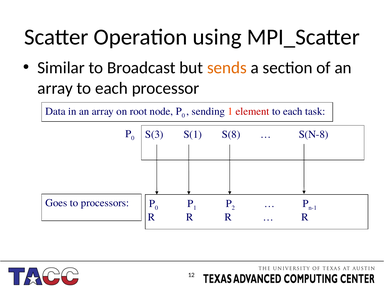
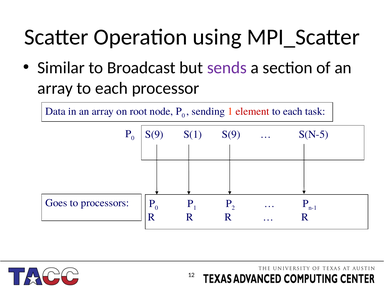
sends colour: orange -> purple (227, 68)
S(3: S(3 -> S(9 (154, 134)
S(1 S(8: S(8 -> S(9 (231, 134)
S(N-8: S(N-8 -> S(N-5 (314, 134)
